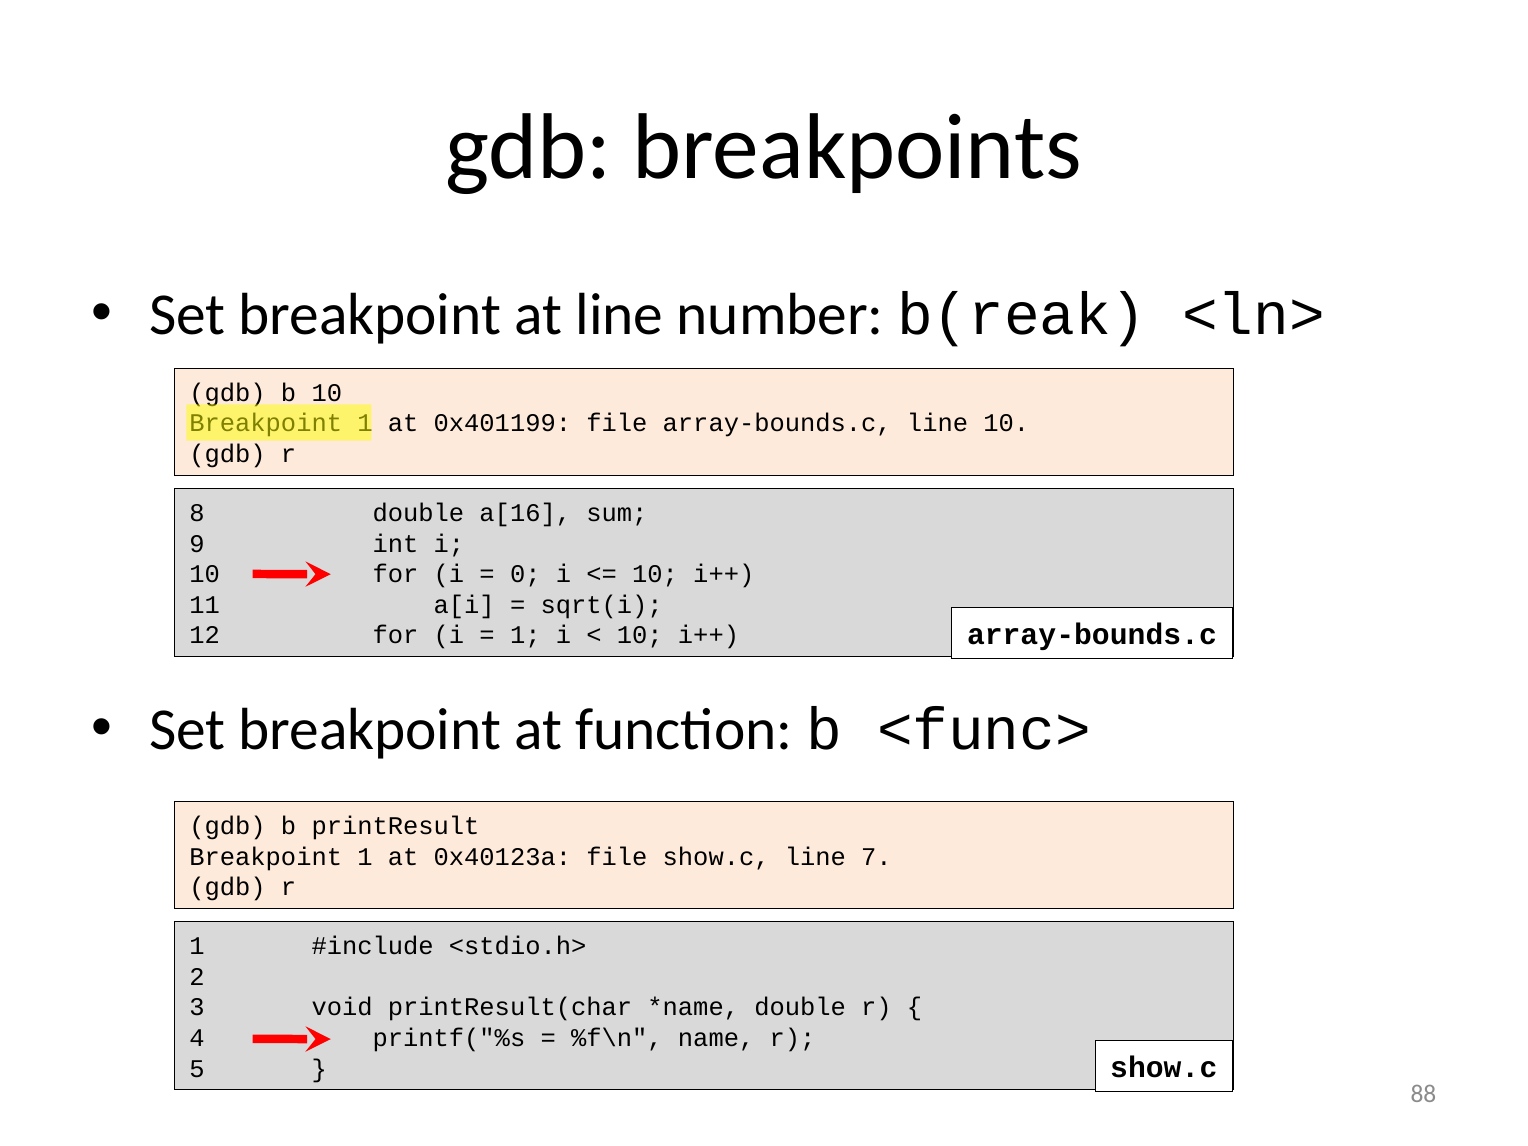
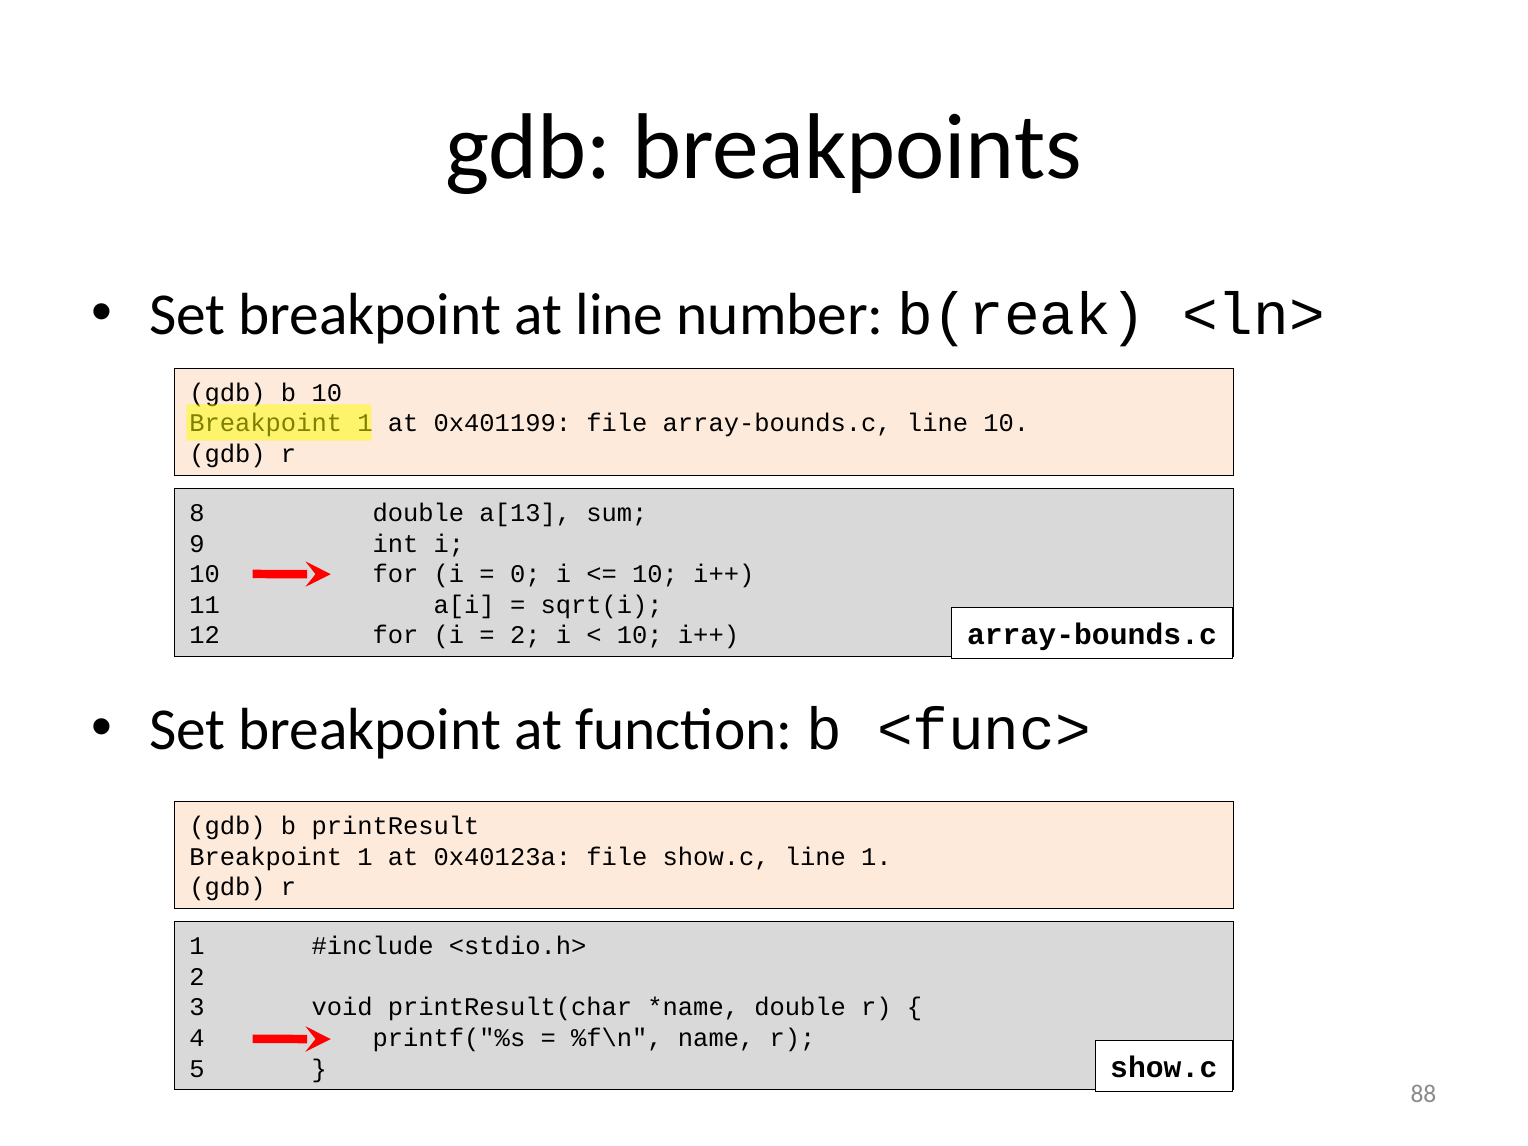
a[16: a[16 -> a[13 (525, 513)
1: 1 -> 2 (525, 636)
line 7: 7 -> 1 (876, 857)
